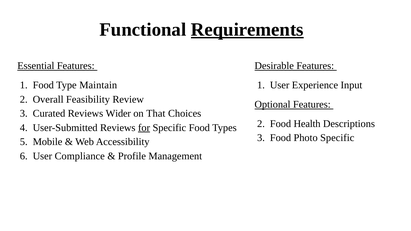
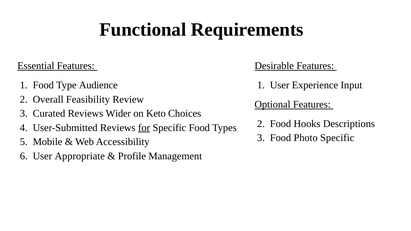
Requirements underline: present -> none (247, 30)
Maintain: Maintain -> Audience (98, 85)
That: That -> Keto (156, 114)
Health: Health -> Hooks (307, 124)
Compliance: Compliance -> Appropriate (80, 156)
